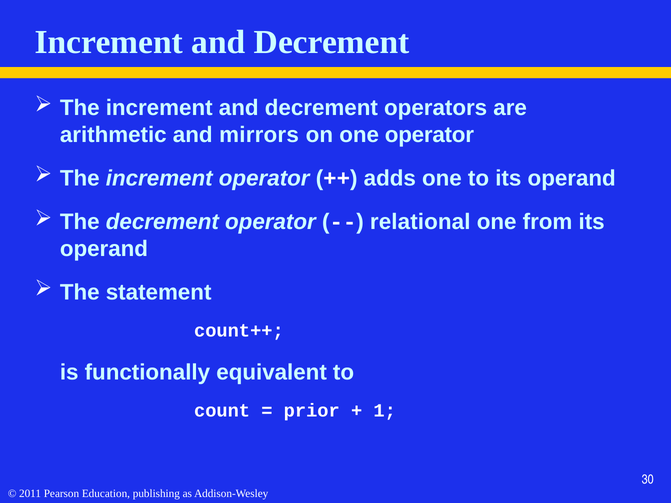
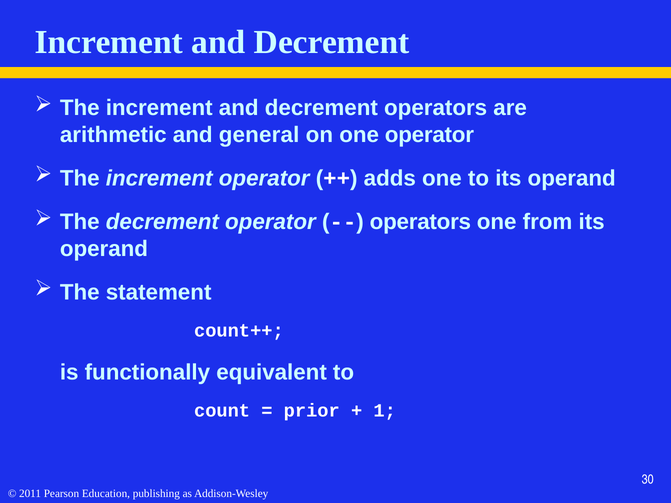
mirrors: mirrors -> general (259, 135)
relational: relational -> operators (420, 222)
